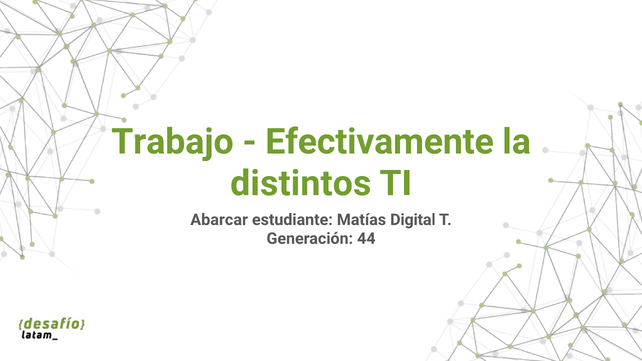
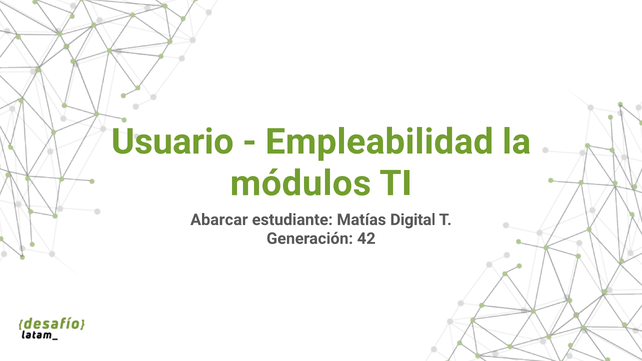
Trabajo: Trabajo -> Usuario (172, 142)
Efectivamente: Efectivamente -> Empleabilidad (379, 142)
distintos: distintos -> módulos (301, 184)
44: 44 -> 42 (366, 239)
